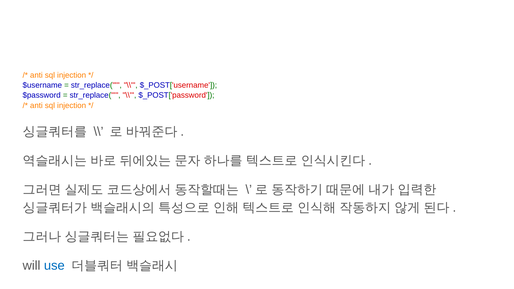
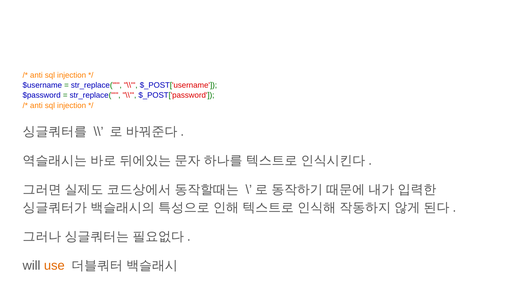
use colour: blue -> orange (54, 266)
